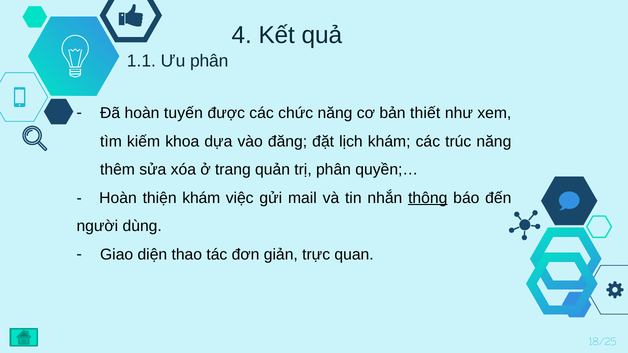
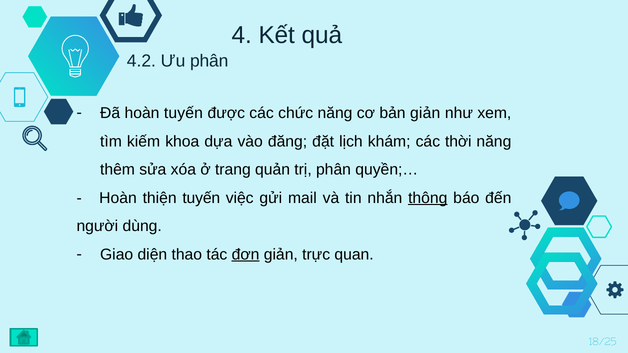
1.1: 1.1 -> 4.2 (141, 61)
bản thiết: thiết -> giản (425, 113)
trúc: trúc -> thời (458, 142)
thiện khám: khám -> tuyến (201, 198)
đơn underline: none -> present (246, 255)
